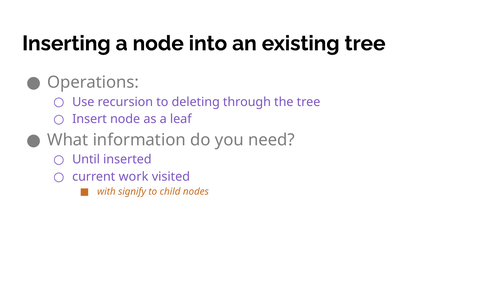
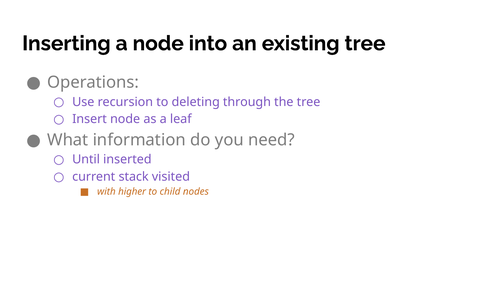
work: work -> stack (134, 177)
signify: signify -> higher (132, 192)
